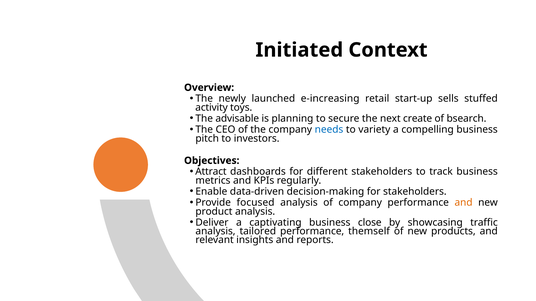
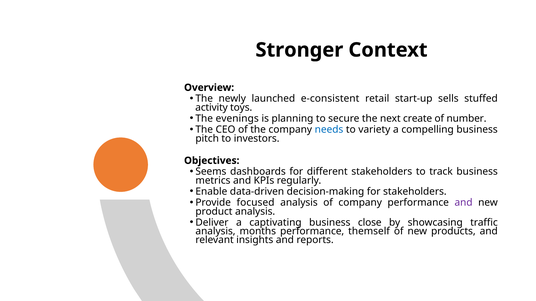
Initiated: Initiated -> Stronger (299, 50)
e-increasing: e-increasing -> e-consistent (330, 99)
advisable: advisable -> evenings (237, 119)
bsearch: bsearch -> number (467, 119)
Attract: Attract -> Seems (211, 172)
and colour: orange -> purple (464, 203)
tailored: tailored -> months (258, 232)
